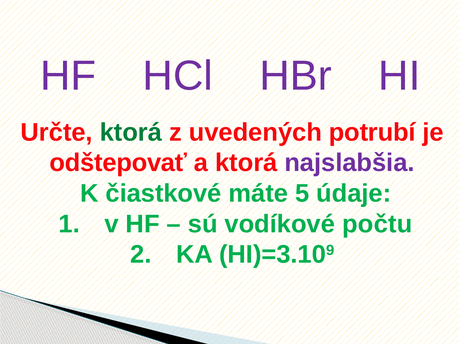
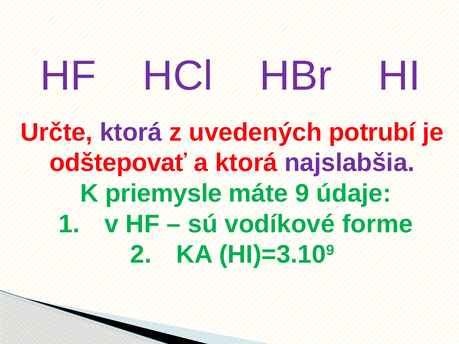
ktorá colour: green -> purple (131, 132)
čiastkové: čiastkové -> priemysle (164, 194)
5: 5 -> 9 (302, 194)
počtu: počtu -> forme (377, 224)
